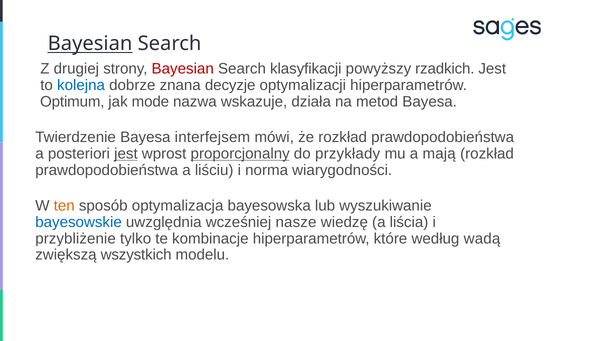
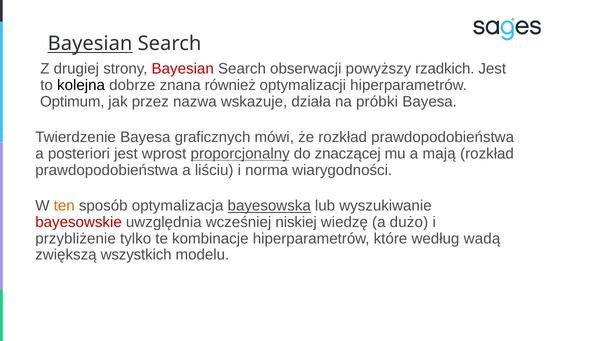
klasyfikacji: klasyfikacji -> obserwacji (306, 69)
kolejna colour: blue -> black (81, 85)
decyzje: decyzje -> również (230, 85)
mode: mode -> przez (150, 101)
metod: metod -> próbki (377, 101)
interfejsem: interfejsem -> graficznych (213, 137)
jest underline: present -> none (126, 153)
przykłady: przykłady -> znaczącej (348, 153)
bayesowska underline: none -> present (269, 205)
bayesowskie colour: blue -> red (79, 222)
nasze: nasze -> niskiej (296, 222)
liścia: liścia -> dużo (409, 222)
